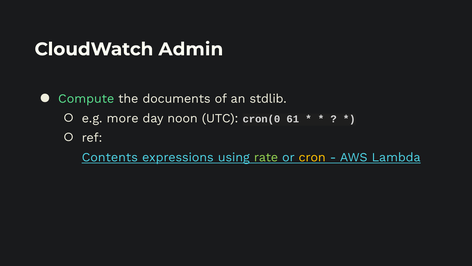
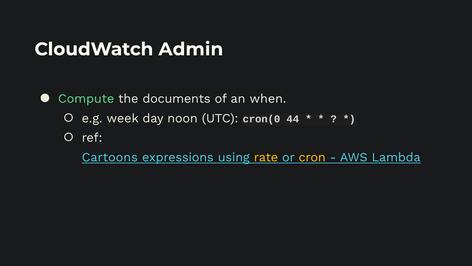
stdlib: stdlib -> when (268, 99)
more: more -> week (123, 118)
61: 61 -> 44 (293, 119)
Contents: Contents -> Cartoons (110, 157)
rate colour: light green -> yellow (266, 157)
